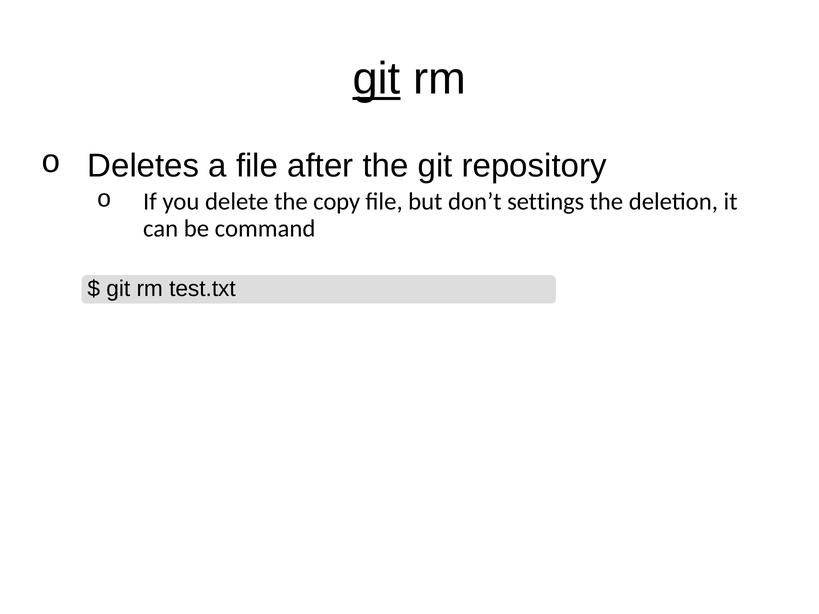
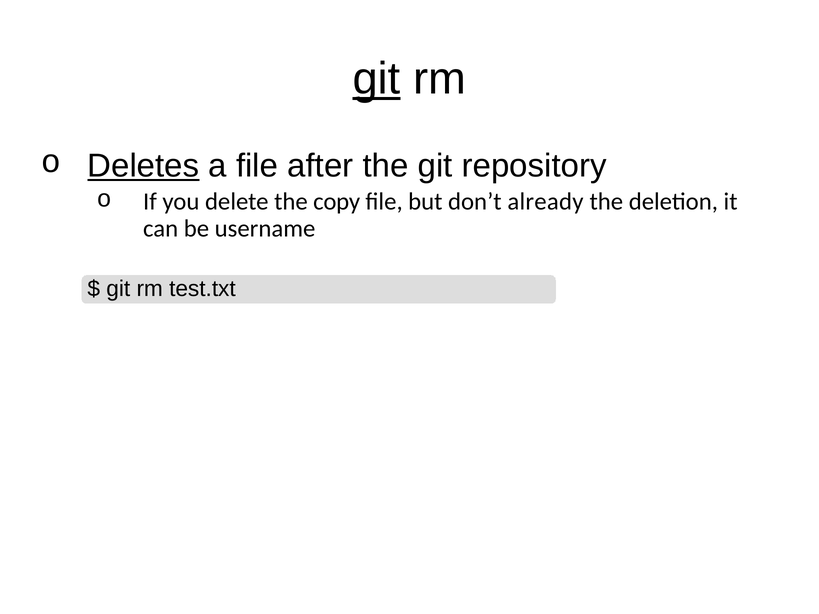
Deletes underline: none -> present (143, 166)
settings: settings -> already (545, 202)
command: command -> username (265, 228)
